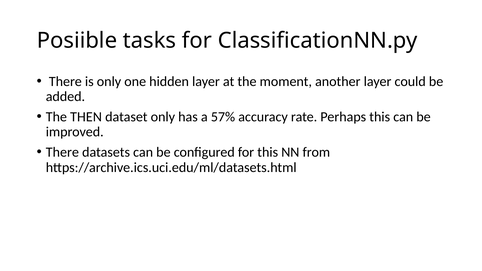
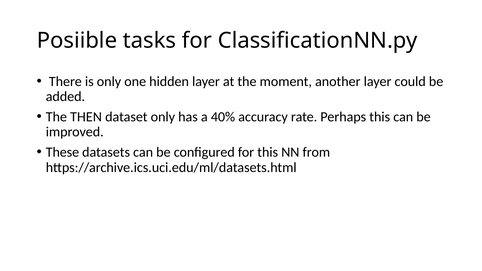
57%: 57% -> 40% (223, 117)
There: There -> These (62, 152)
